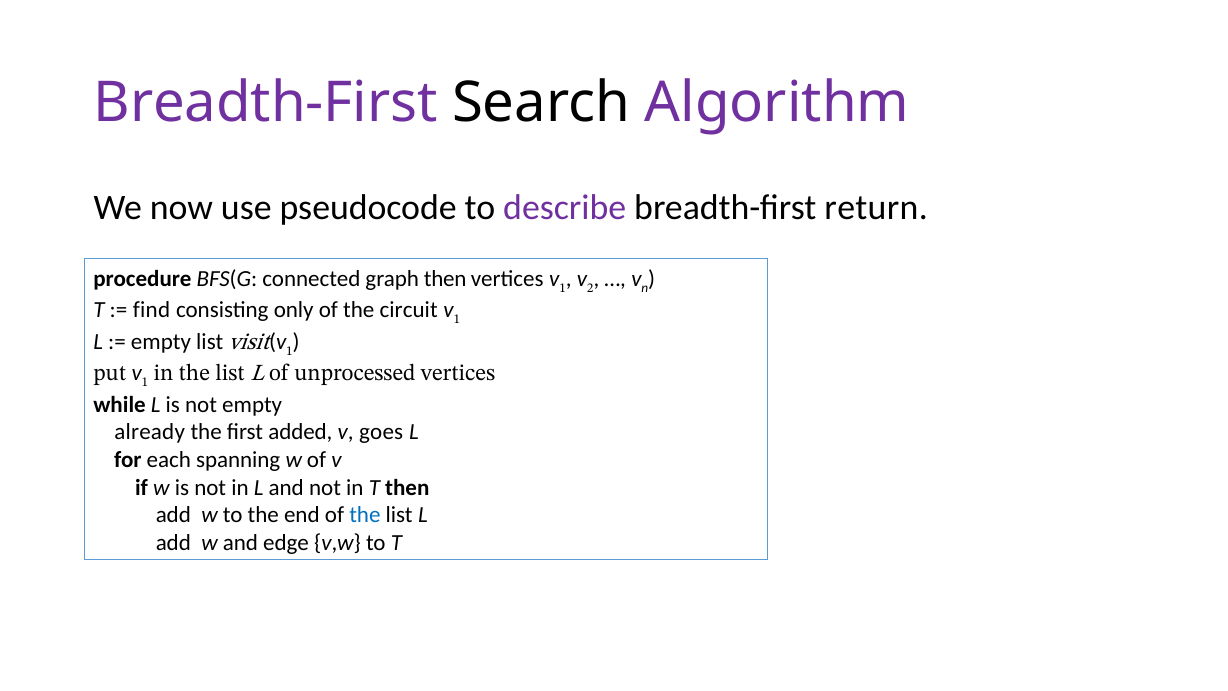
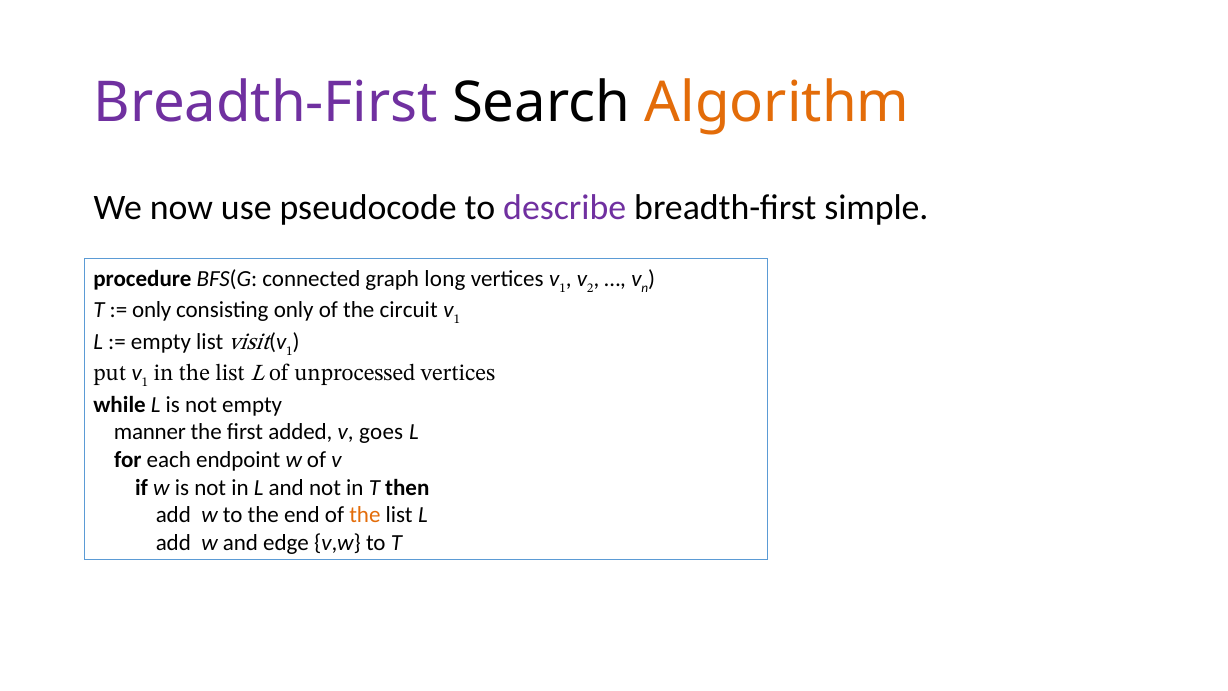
Algorithm colour: purple -> orange (777, 103)
return: return -> simple (876, 208)
graph then: then -> long (445, 279)
find: find -> only (152, 310)
already: already -> manner (150, 432)
spanning: spanning -> endpoint (238, 460)
the colour: blue -> orange (365, 515)
